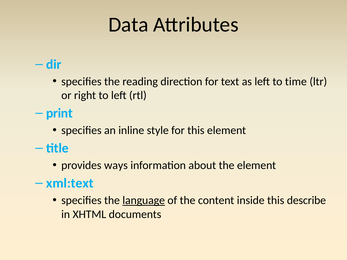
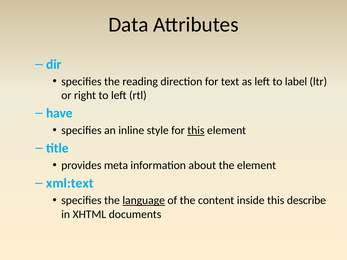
time: time -> label (296, 82)
print: print -> have (59, 113)
this underline: none -> present (196, 131)
ways: ways -> meta (116, 166)
